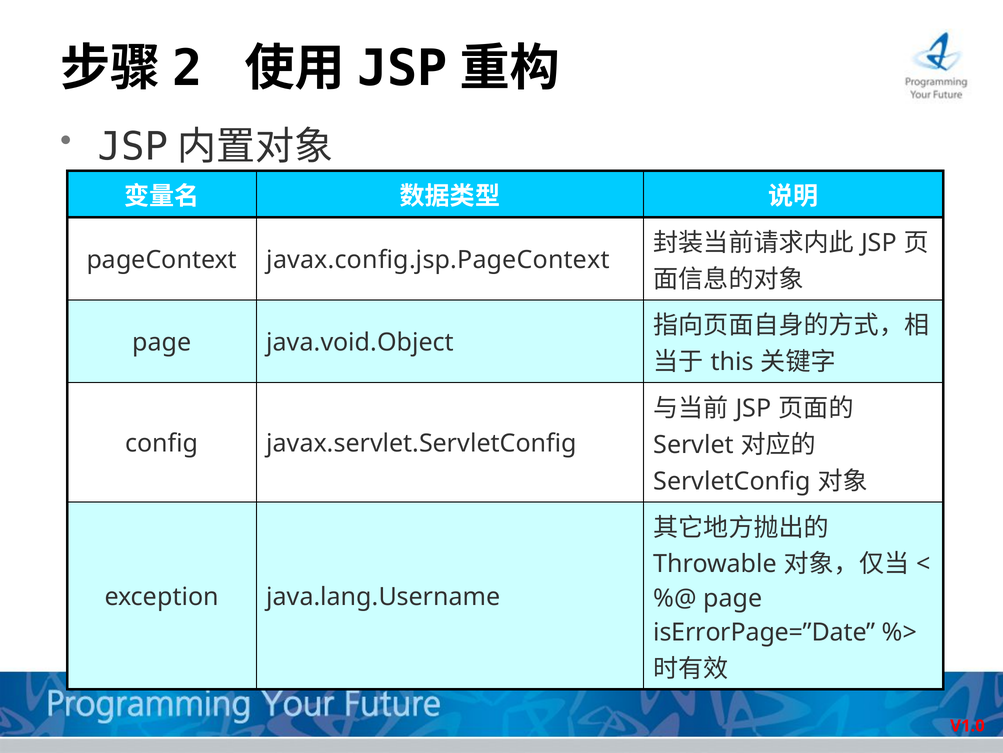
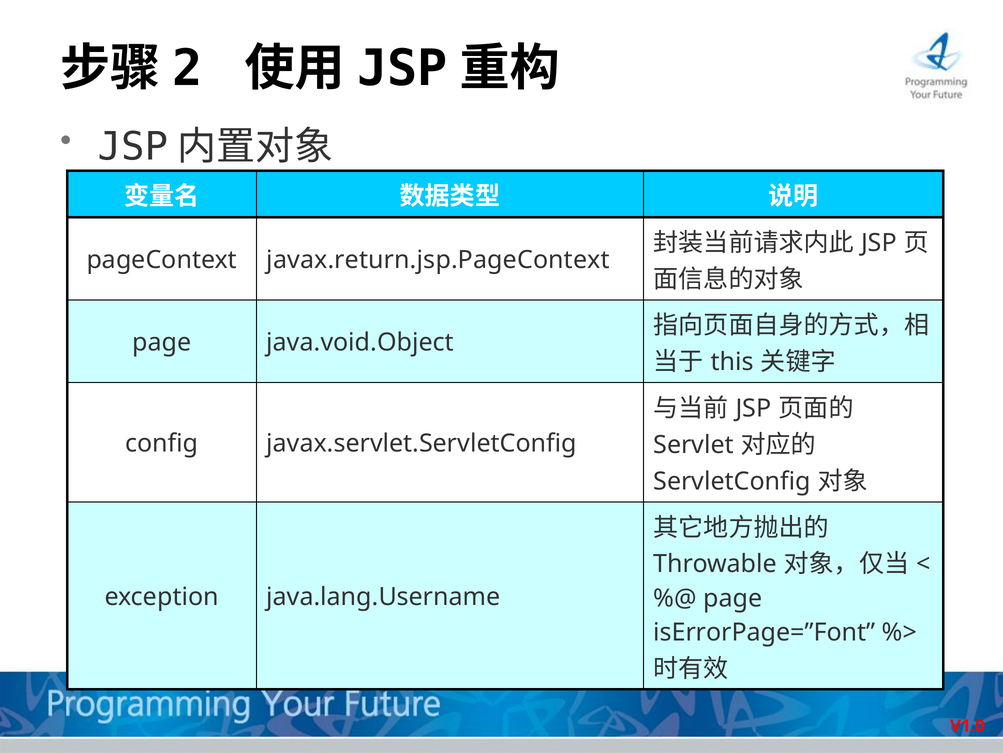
javax.config.jsp.PageContext: javax.config.jsp.PageContext -> javax.return.jsp.PageContext (438, 260)
isErrorPage=”Date: isErrorPage=”Date -> isErrorPage=”Font (764, 632)
